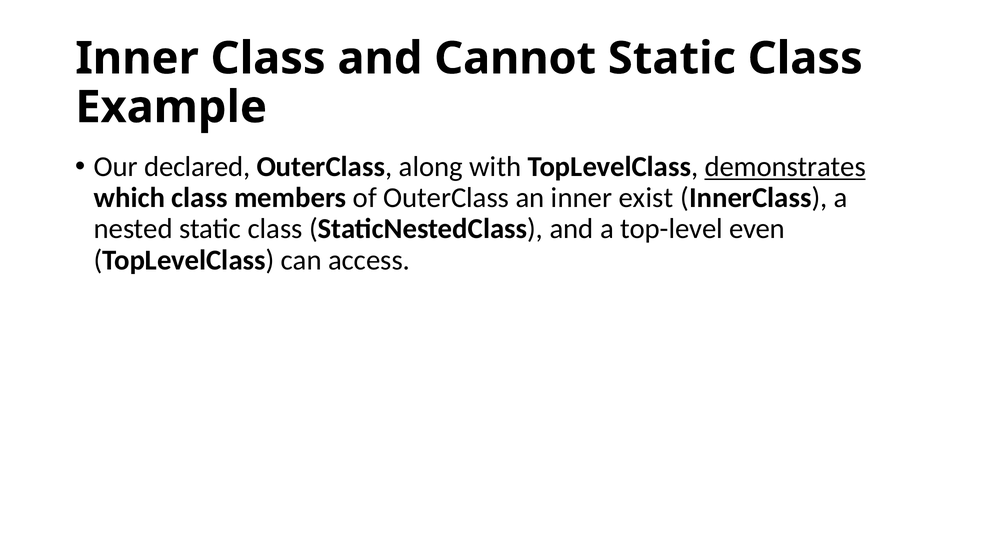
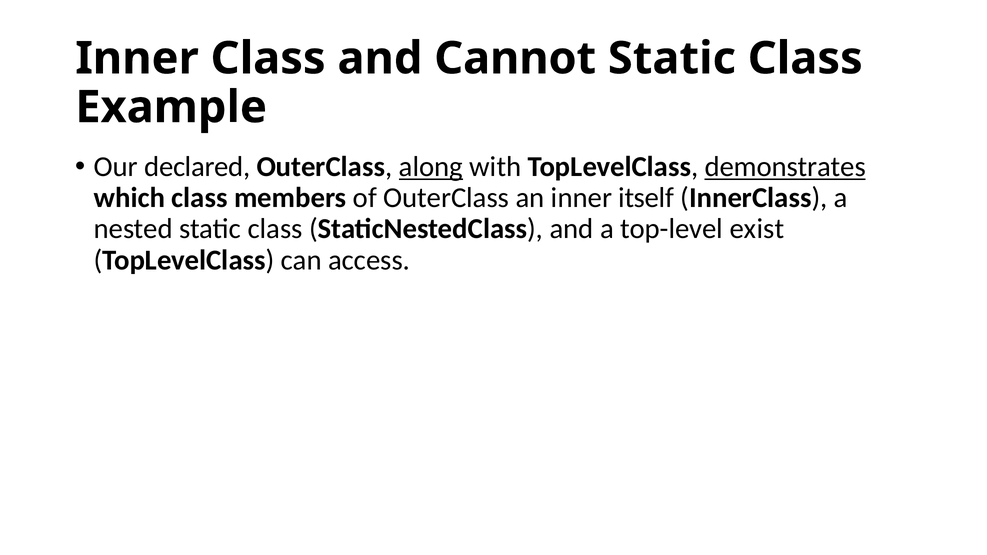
along underline: none -> present (431, 167)
exist: exist -> itself (646, 198)
even: even -> exist (757, 229)
